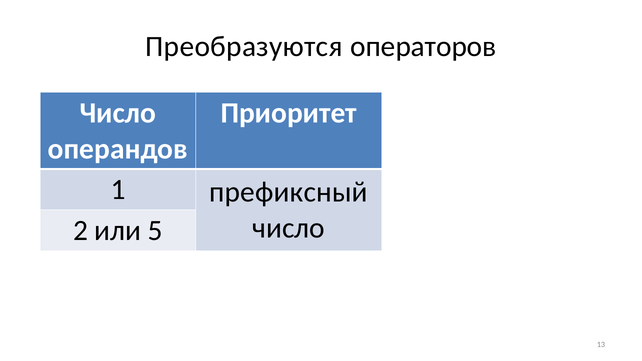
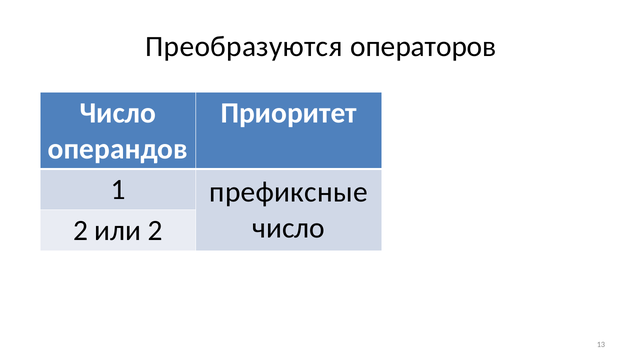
префиксный: префиксный -> префиксные (289, 192)
или 5: 5 -> 2 (155, 231)
